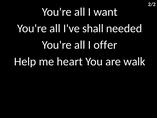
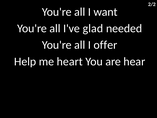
shall: shall -> glad (93, 28)
walk: walk -> hear (134, 61)
